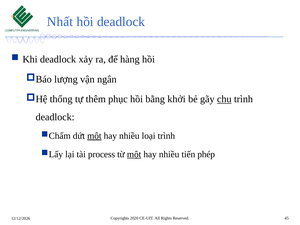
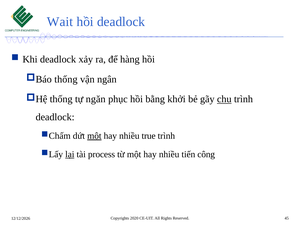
Nhất: Nhất -> Wait (60, 22)
lượng: lượng -> thống (66, 79)
thêm: thêm -> ngăn (96, 99)
loại: loại -> true (149, 136)
lại underline: none -> present (70, 154)
một underline: present -> none (134, 154)
phép: phép -> công (206, 154)
